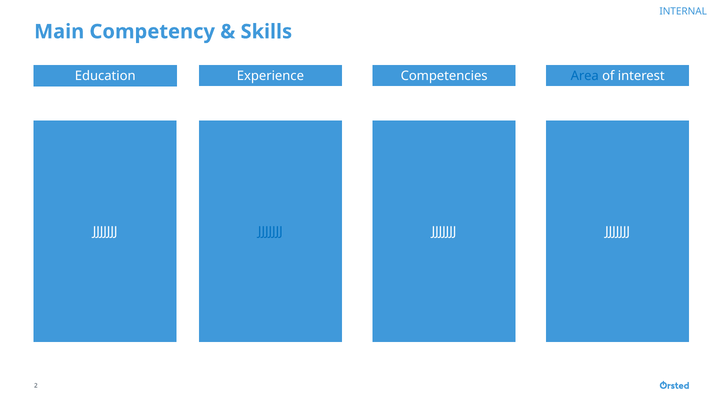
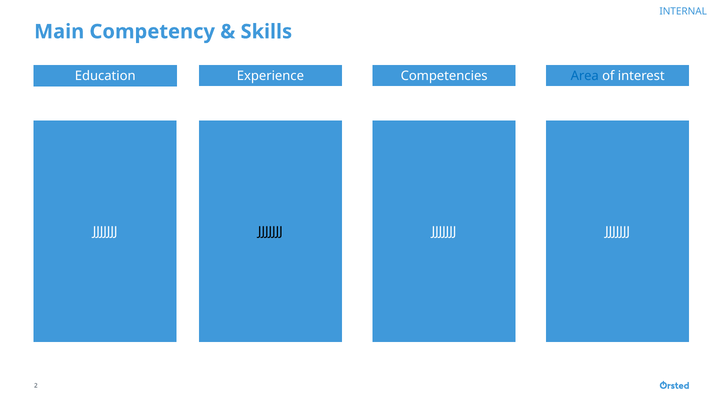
JJJJJJJ colour: blue -> black (270, 231)
